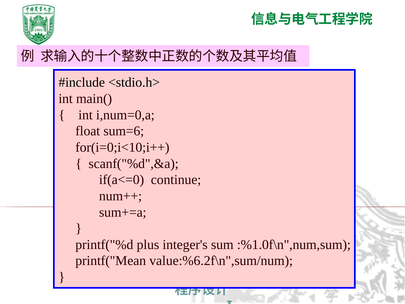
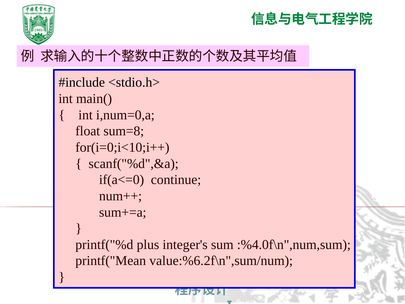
sum=6: sum=6 -> sum=8 (124, 131)
:%1.0f\n",num,sum: :%1.0f\n",num,sum -> :%4.0f\n",num,sum (294, 244)
